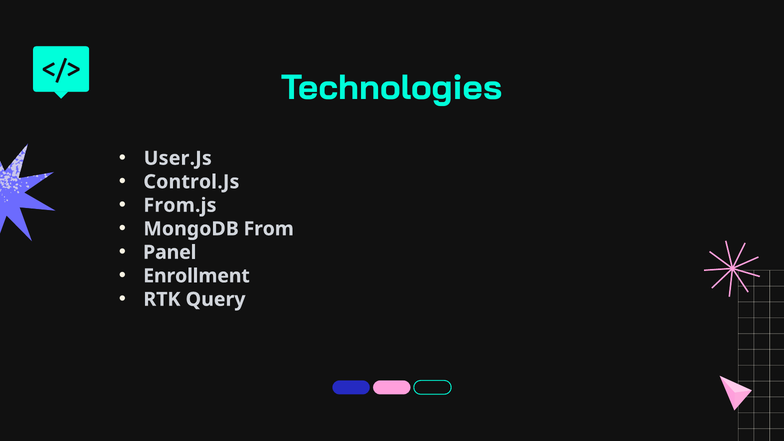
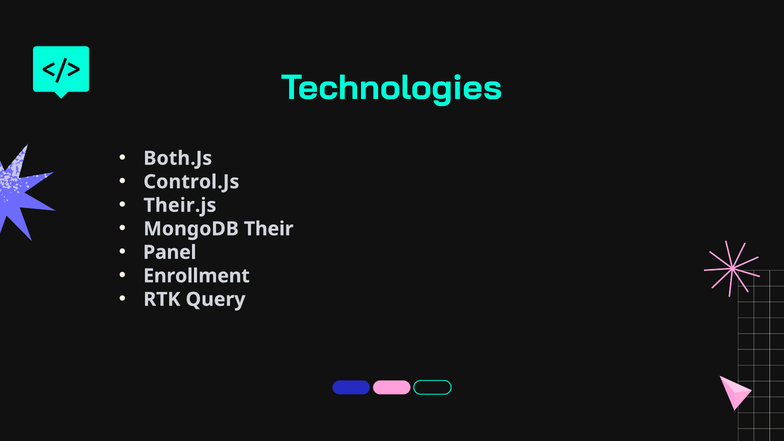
User.Js: User.Js -> Both.Js (178, 158)
From.js: From.js -> Their.js (180, 205)
From: From -> Their (269, 229)
